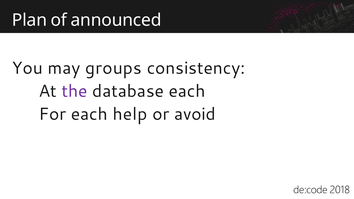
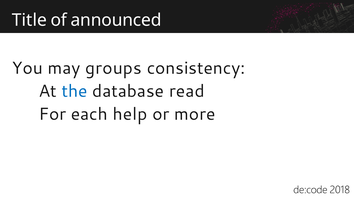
Plan: Plan -> Title (29, 20)
the colour: purple -> blue (75, 91)
database each: each -> read (187, 91)
avoid: avoid -> more (195, 114)
